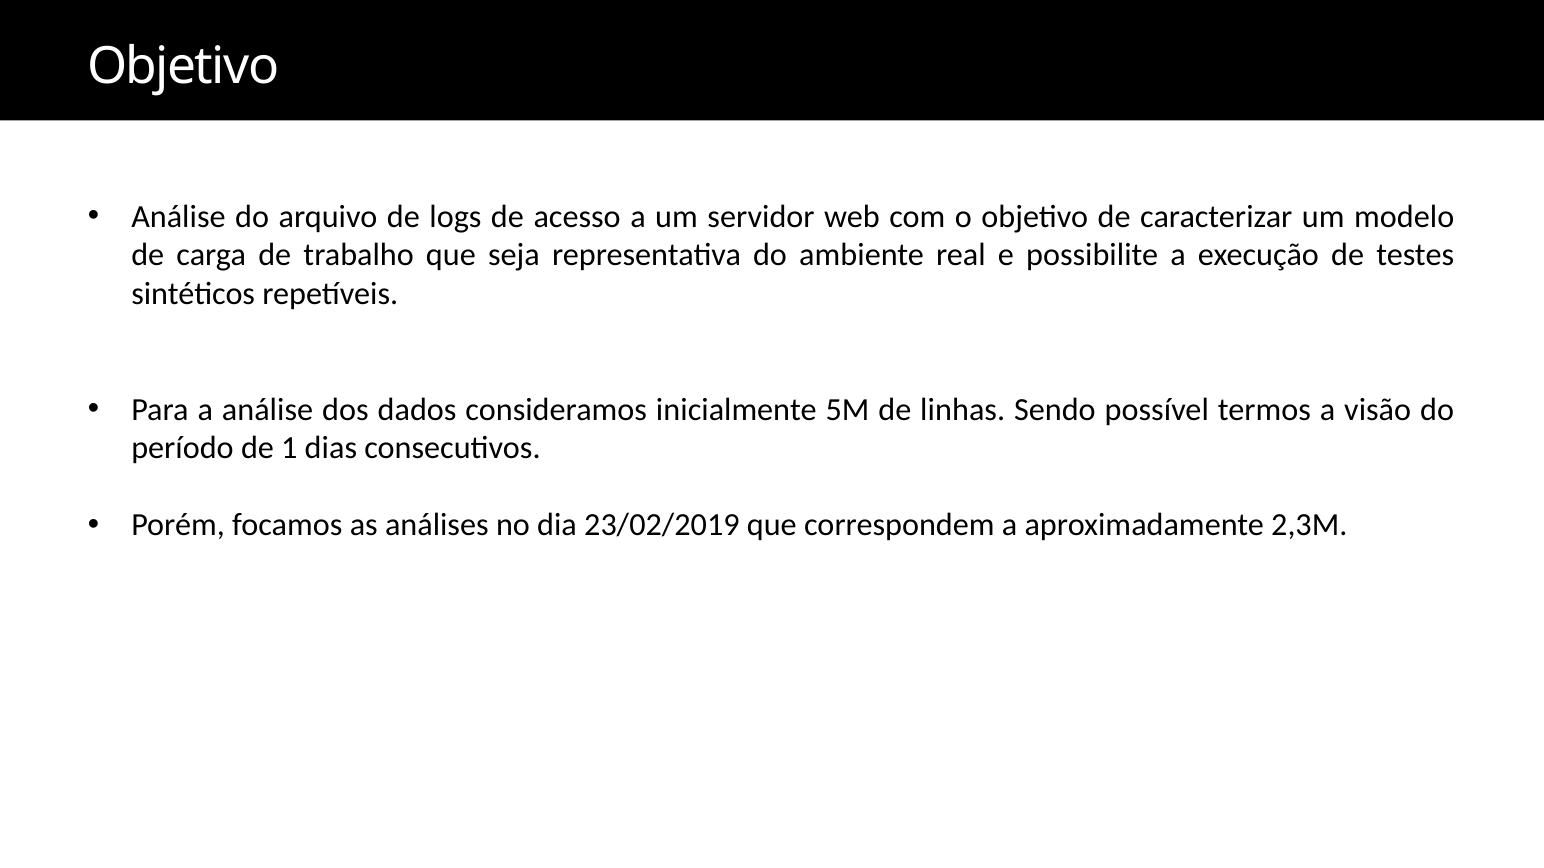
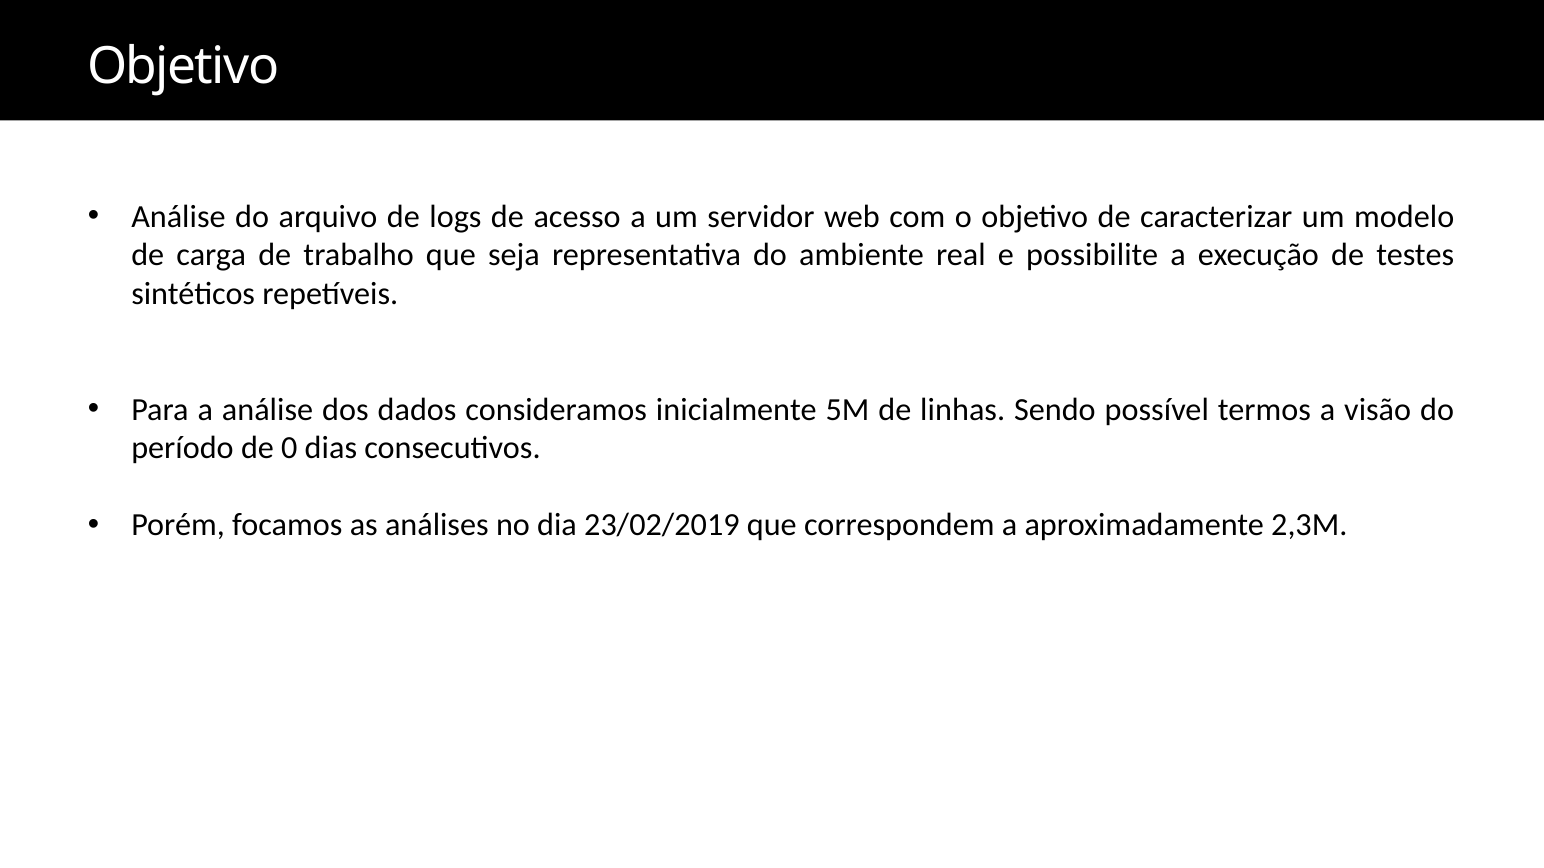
1: 1 -> 0 (289, 448)
